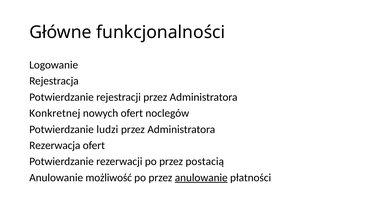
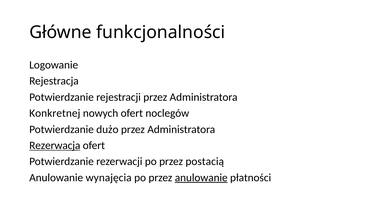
ludzi: ludzi -> dużo (107, 129)
Rezerwacja underline: none -> present (55, 145)
możliwość: możliwość -> wynajęcia (109, 178)
